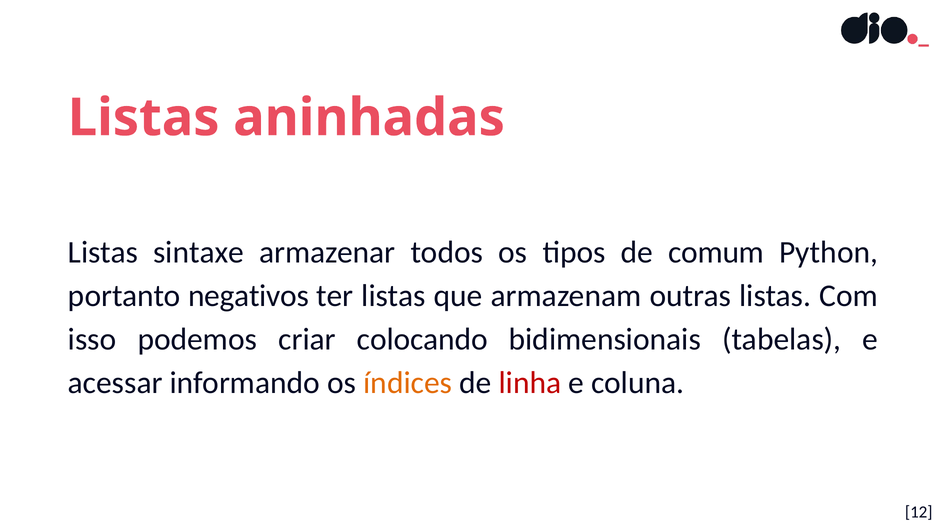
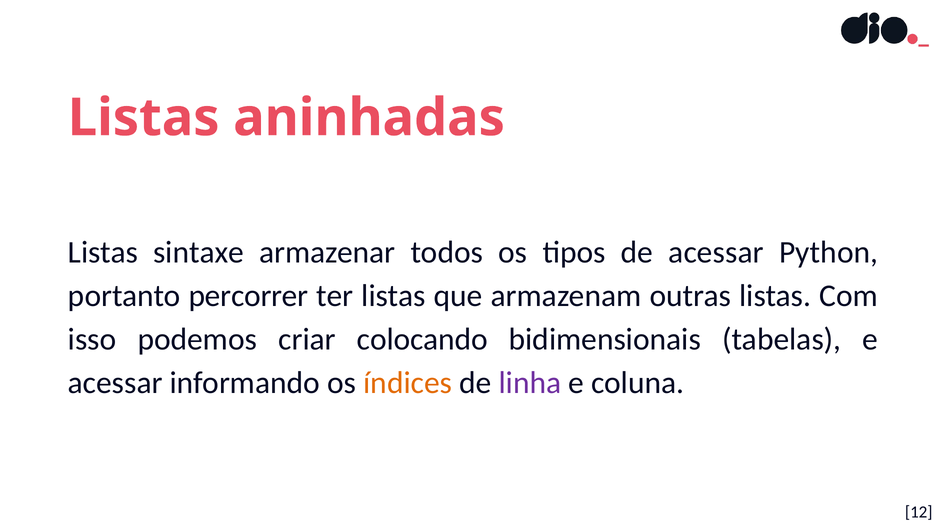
de comum: comum -> acessar (716, 252)
negativos: negativos -> percorrer (249, 296)
linha colour: red -> purple (530, 383)
